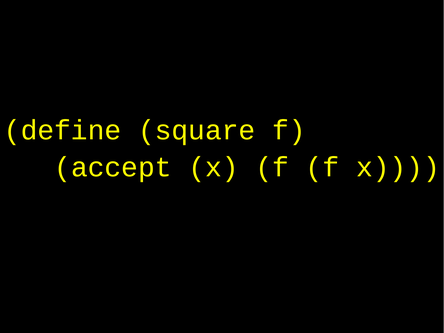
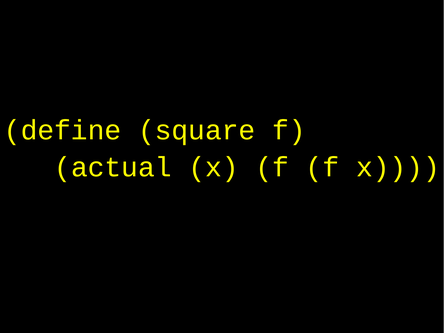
accept: accept -> actual (113, 167)
